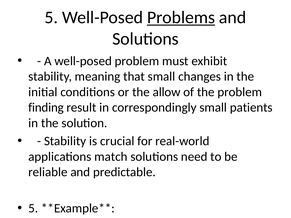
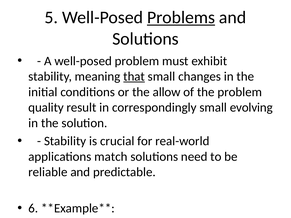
that underline: none -> present (134, 77)
finding: finding -> quality (46, 108)
patients: patients -> evolving (251, 108)
5: 5 -> 6 (33, 209)
